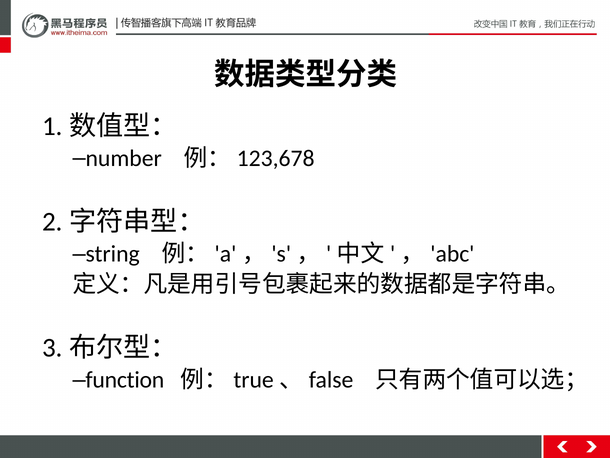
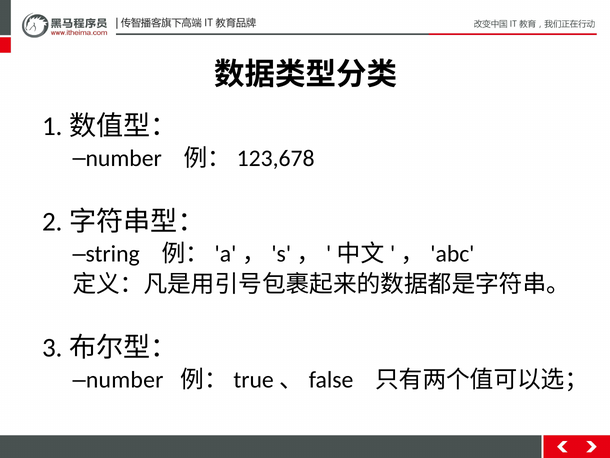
function: function -> number (125, 380)
